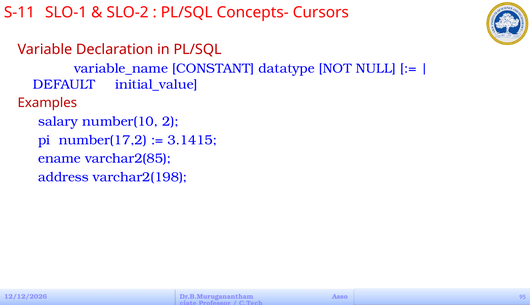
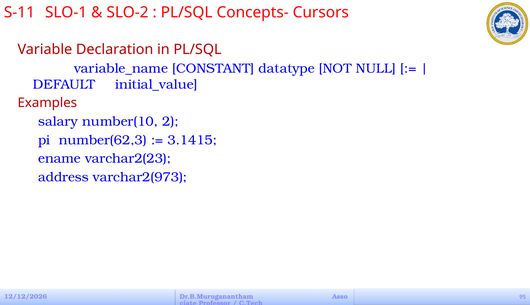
number(17,2: number(17,2 -> number(62,3 (103, 140)
varchar2(85: varchar2(85 -> varchar2(23 (128, 159)
varchar2(198: varchar2(198 -> varchar2(973 (140, 177)
